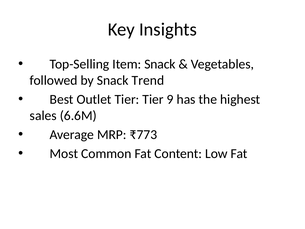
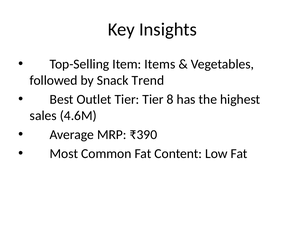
Item Snack: Snack -> Items (160, 64)
9: 9 -> 8 (170, 99)
6.6M: 6.6M -> 4.6M (78, 116)
₹773: ₹773 -> ₹390 (143, 134)
